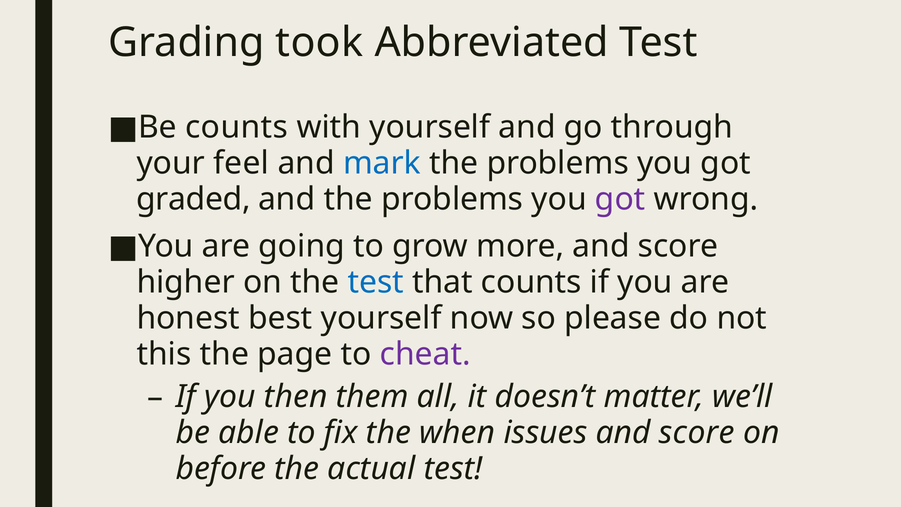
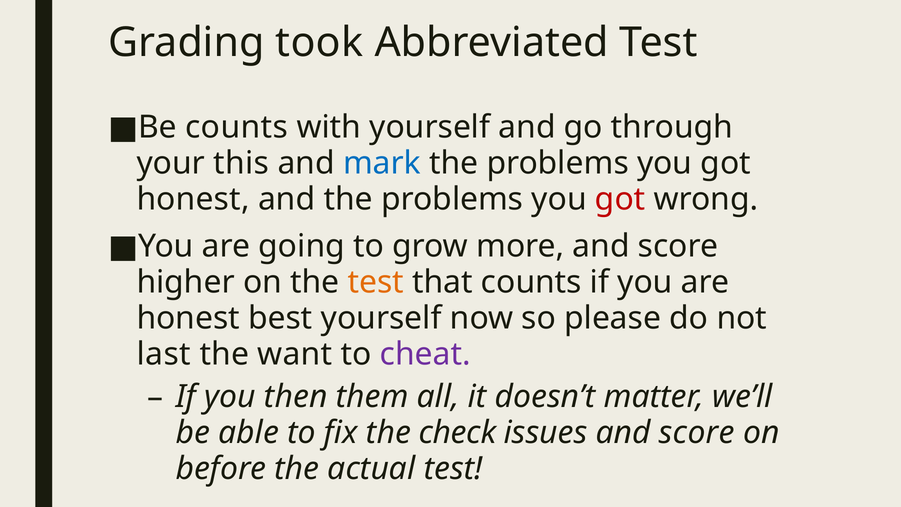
feel: feel -> this (241, 163)
graded: graded -> honest (193, 199)
got colour: purple -> red (620, 199)
test colour: blue -> orange (376, 282)
this: this -> last (164, 354)
page: page -> want (295, 354)
when: when -> check (457, 433)
